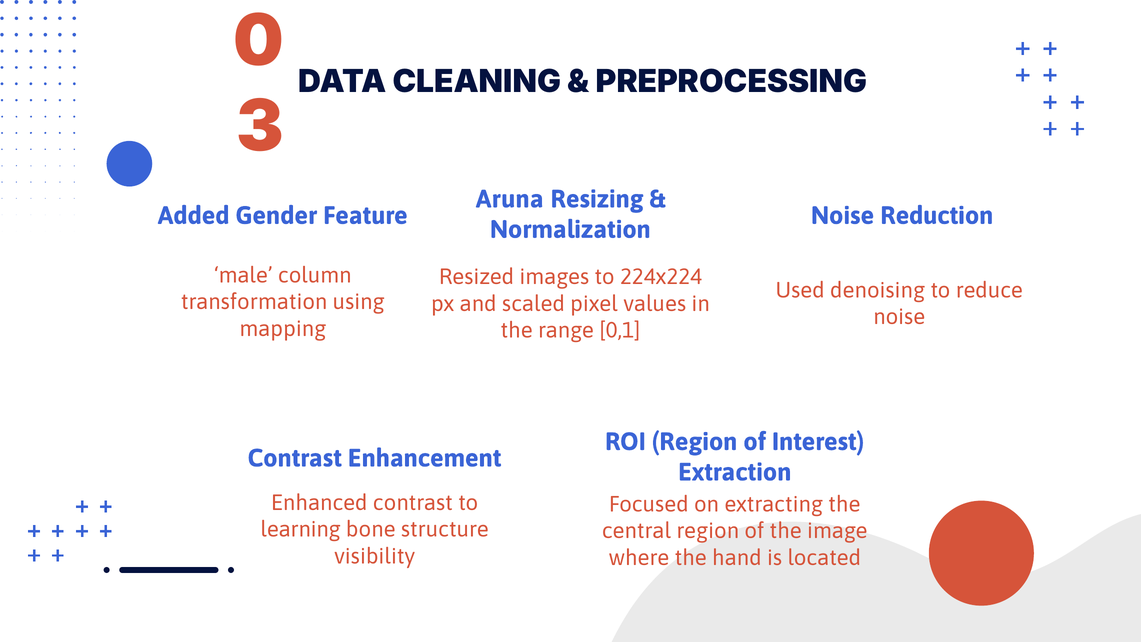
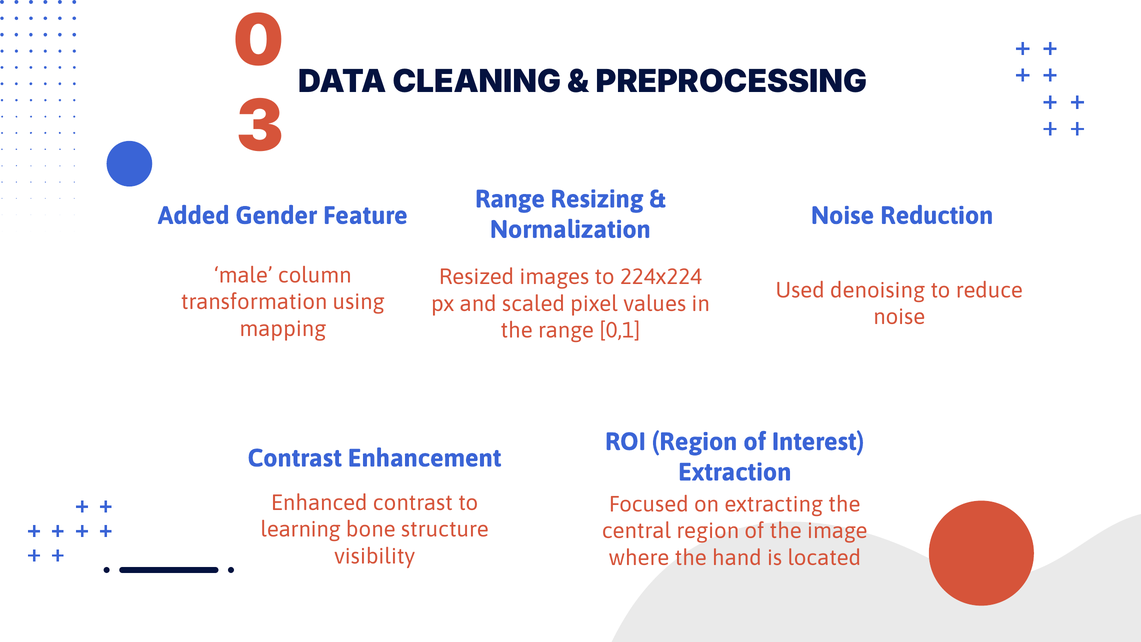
Aruna: Aruna -> Range (510, 199)
